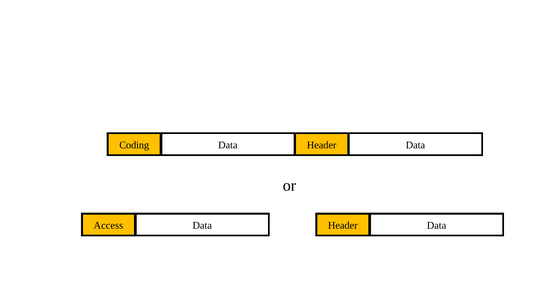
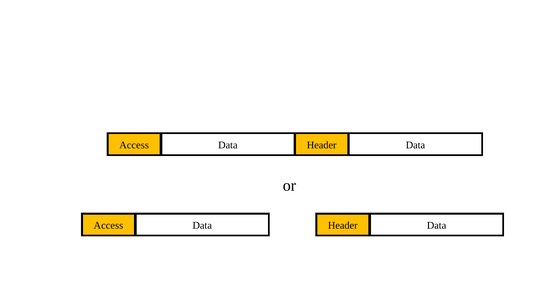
Coding: Coding -> Access (134, 145)
